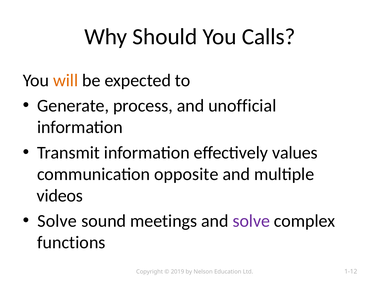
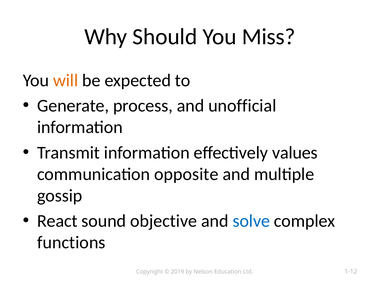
Calls: Calls -> Miss (269, 37)
videos: videos -> gossip (60, 196)
Solve: Solve -> React (57, 221)
meetings: meetings -> objective (164, 221)
solve colour: purple -> blue (251, 221)
